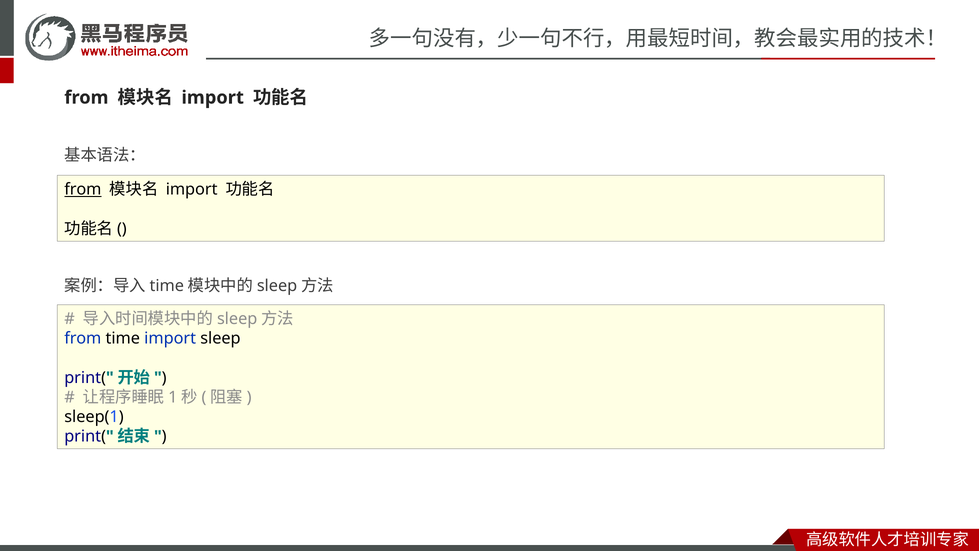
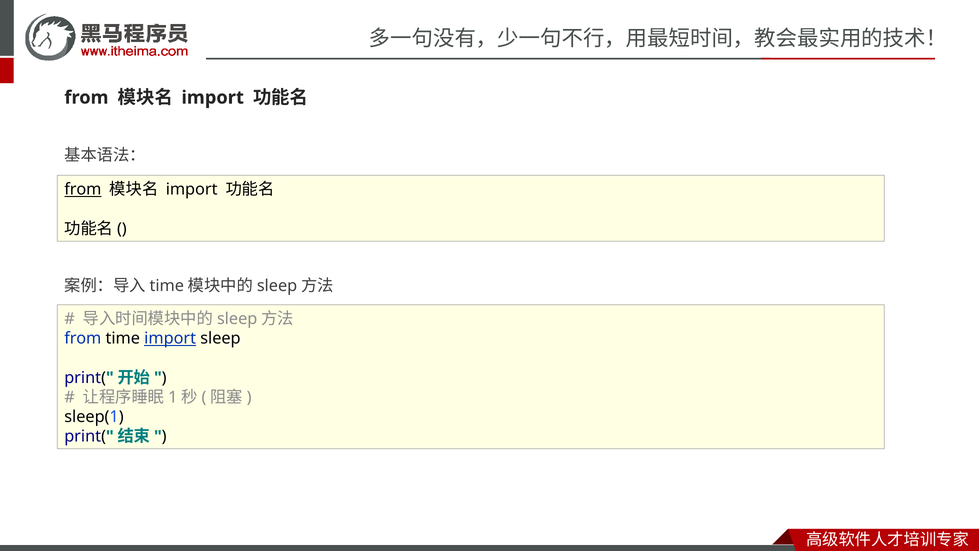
import underline: none -> present (170, 338)
